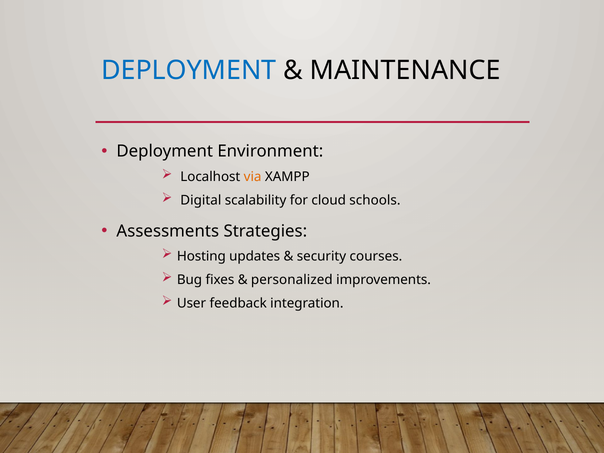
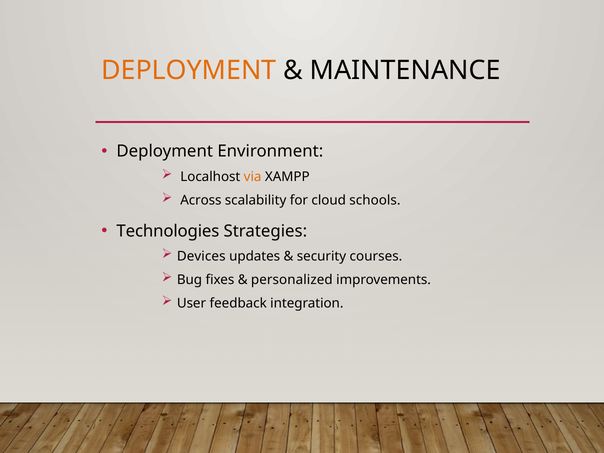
DEPLOYMENT colour: blue -> orange (189, 71)
Digital: Digital -> Across (201, 200)
Assessments: Assessments -> Technologies (168, 231)
Hosting: Hosting -> Devices (201, 256)
